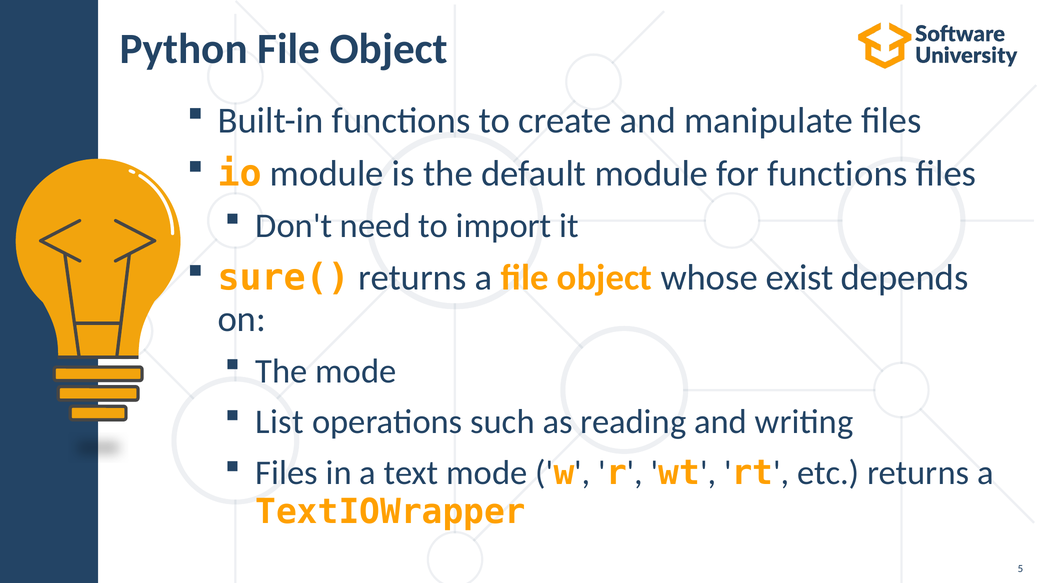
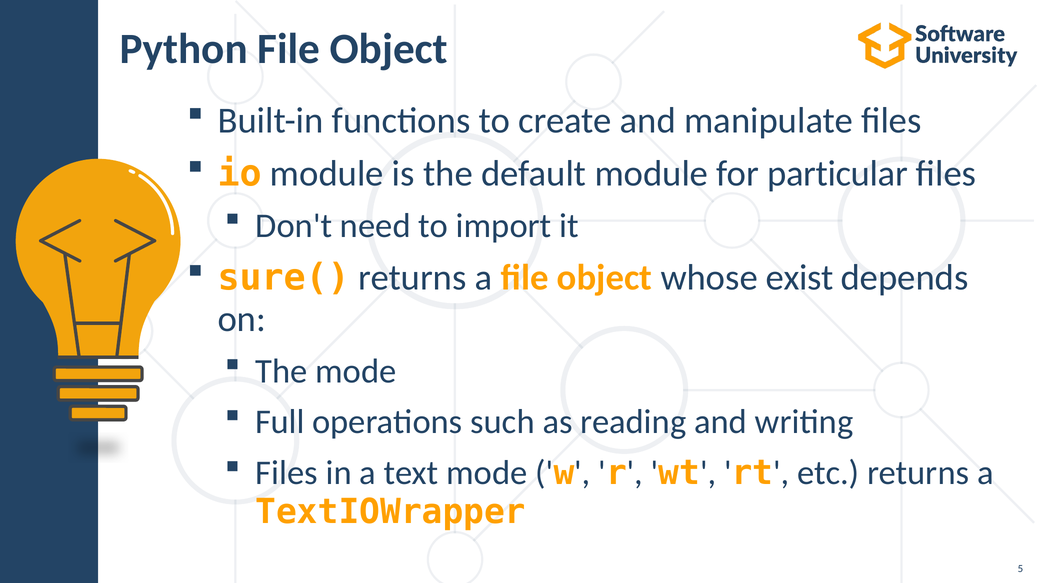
for functions: functions -> particular (838, 174)
List: List -> Full (280, 422)
